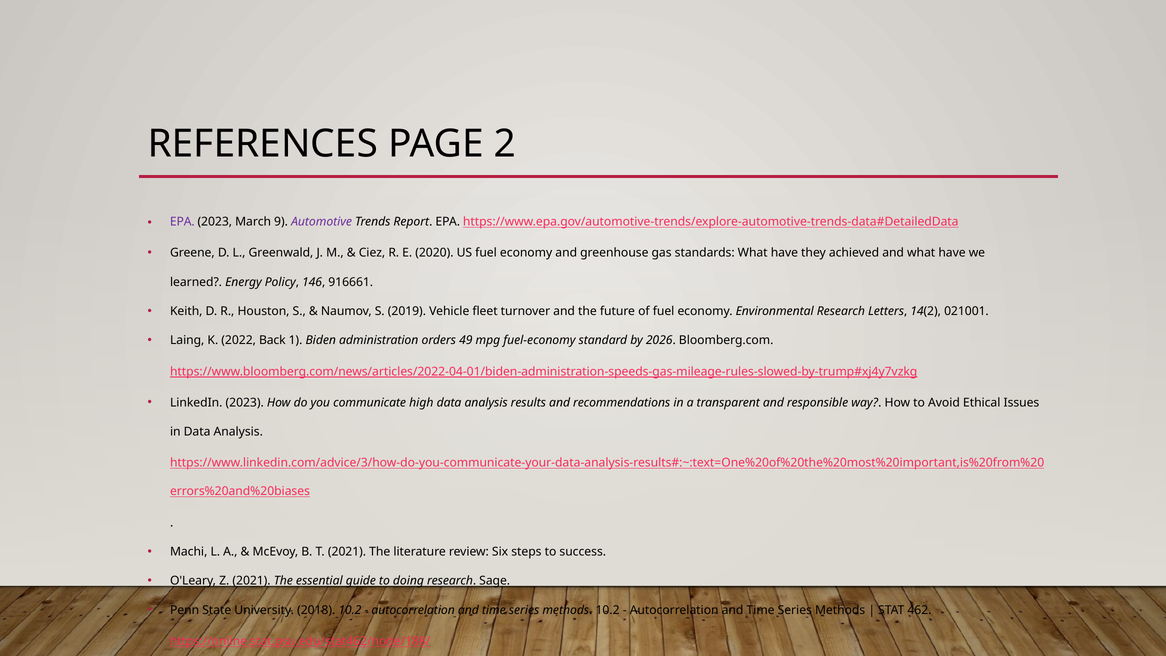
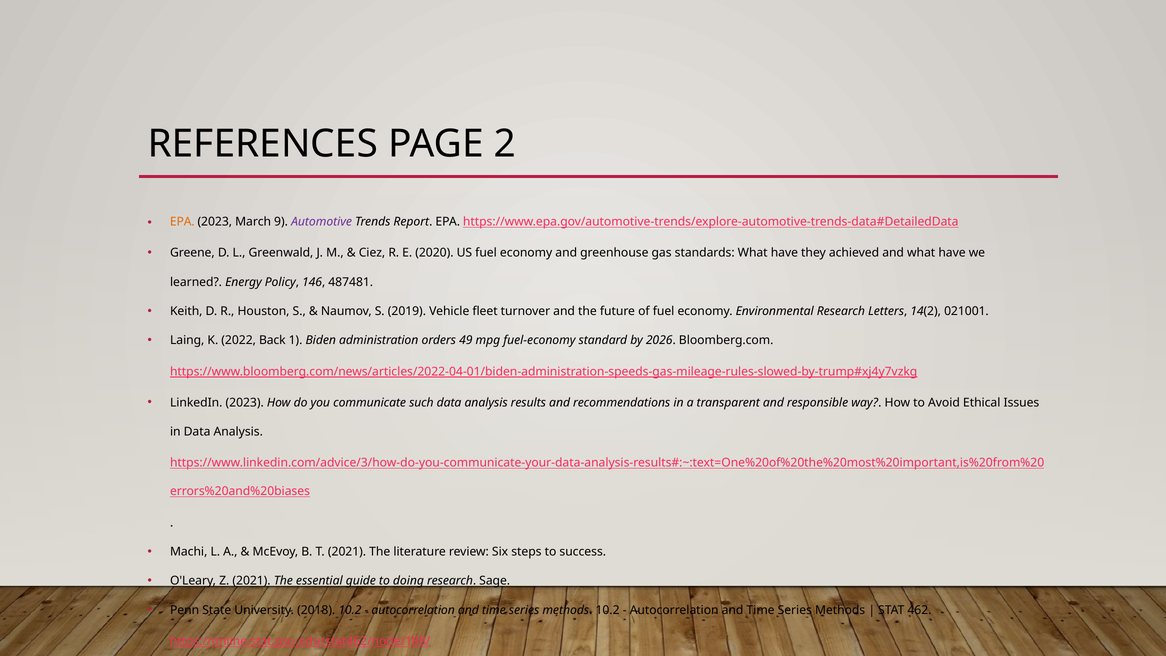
EPA colour: purple -> orange (182, 222)
916661: 916661 -> 487481 (351, 282)
high: high -> such (421, 402)
